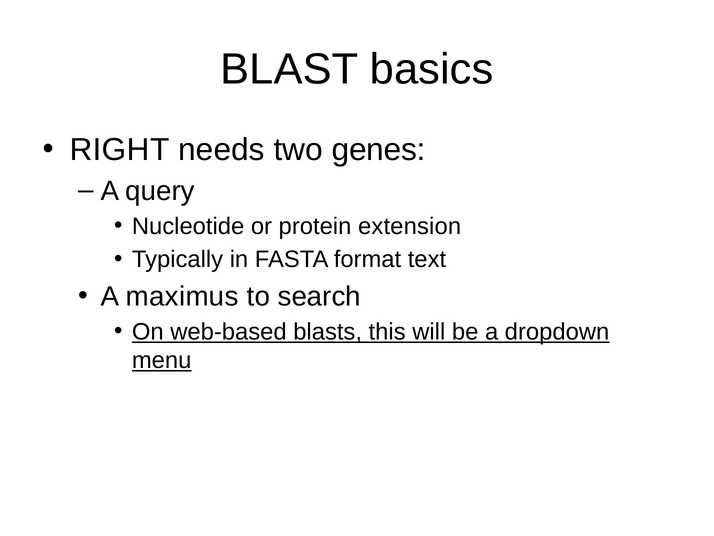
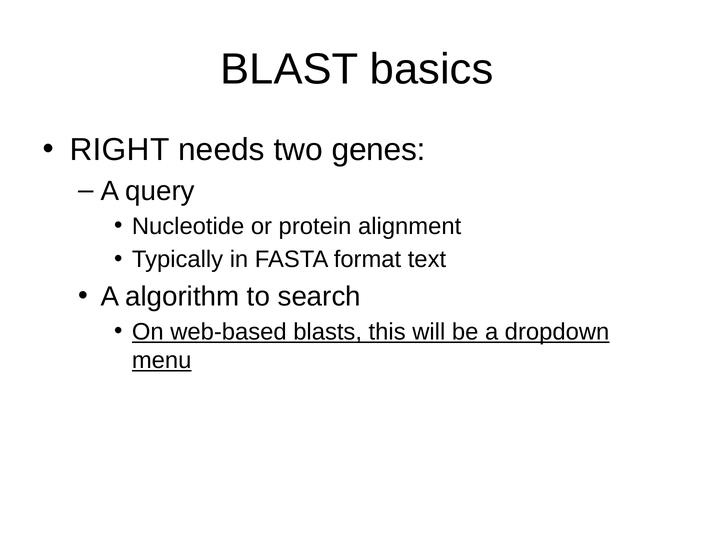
extension: extension -> alignment (410, 226)
maximus: maximus -> algorithm (182, 296)
